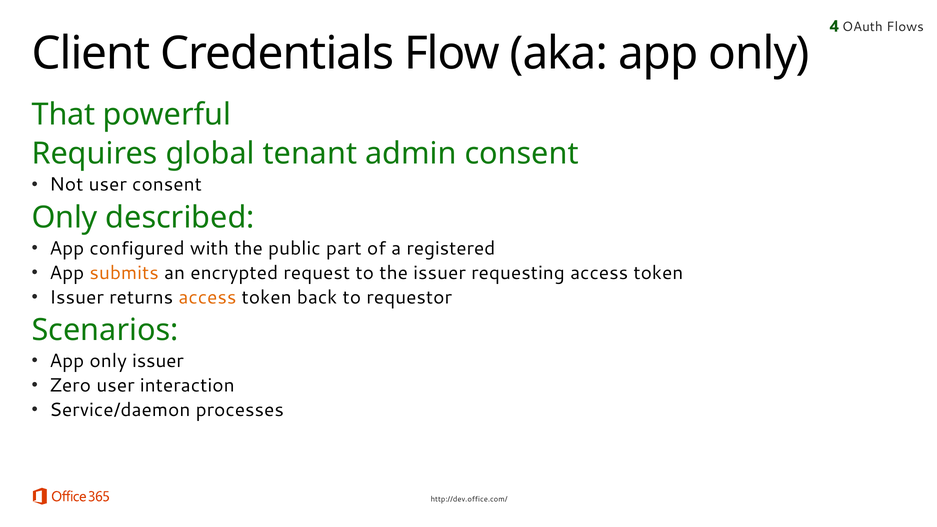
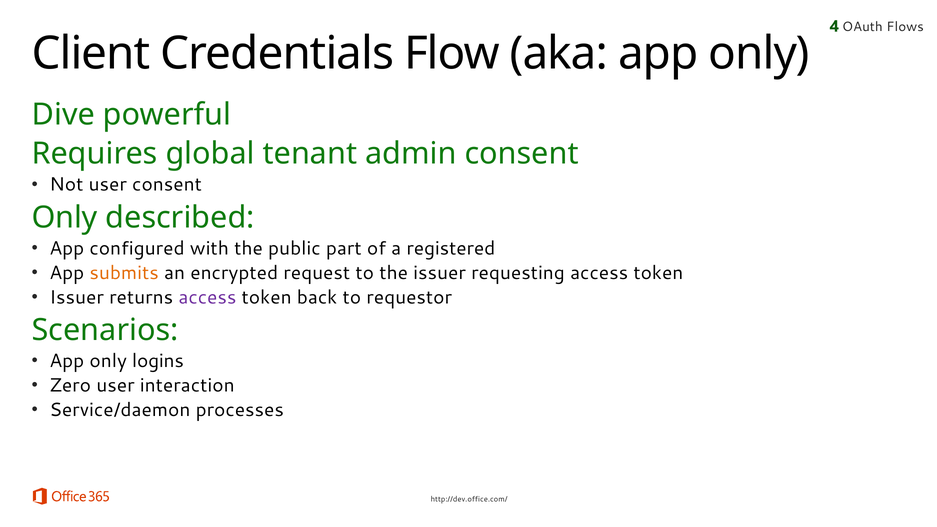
That: That -> Dive (63, 115)
access colour: orange -> purple (207, 297)
only issuer: issuer -> logins (158, 361)
